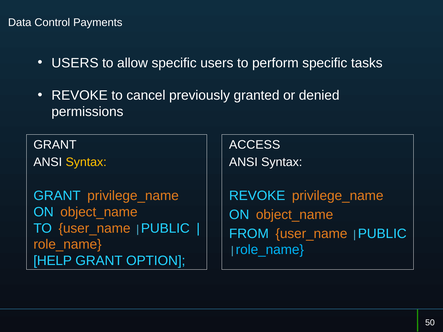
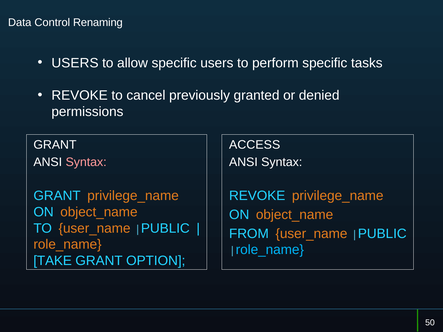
Payments: Payments -> Renaming (98, 23)
Syntax colour: yellow -> pink (86, 162)
HELP: HELP -> TAKE (53, 261)
